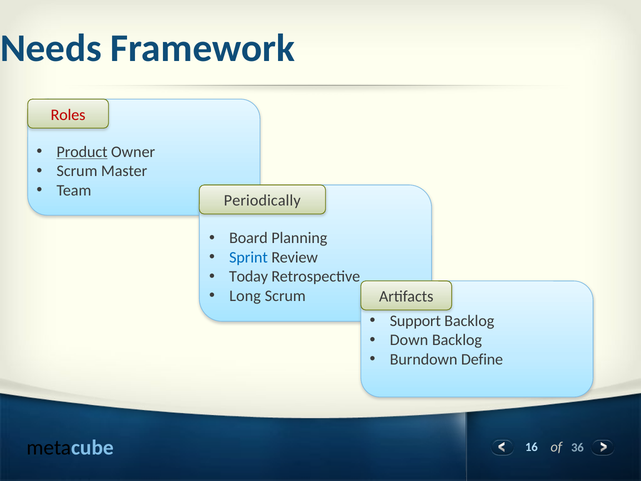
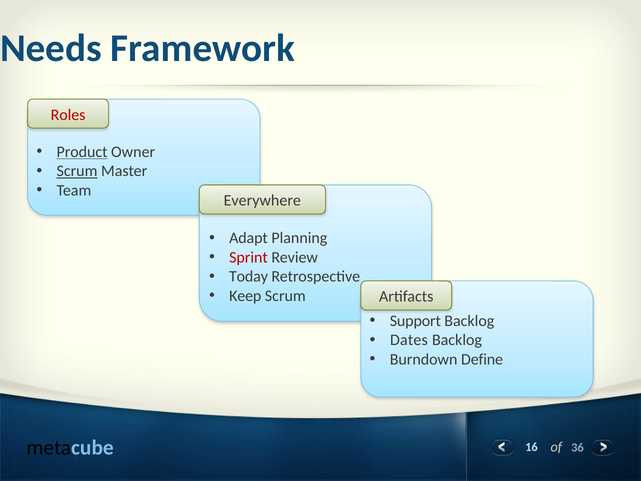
Scrum underline: none -> present (77, 171)
Periodically: Periodically -> Everywhere (262, 200)
Board: Board -> Adapt (249, 238)
Sprint colour: blue -> red (248, 257)
Long: Long -> Keep (245, 296)
Down: Down -> Dates (409, 340)
